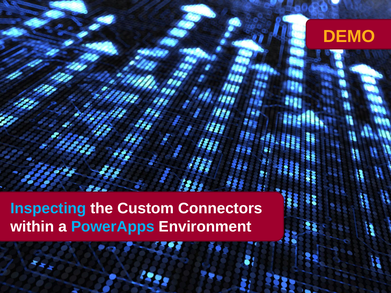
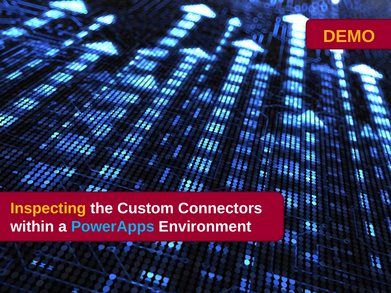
Inspecting colour: light blue -> yellow (48, 209)
